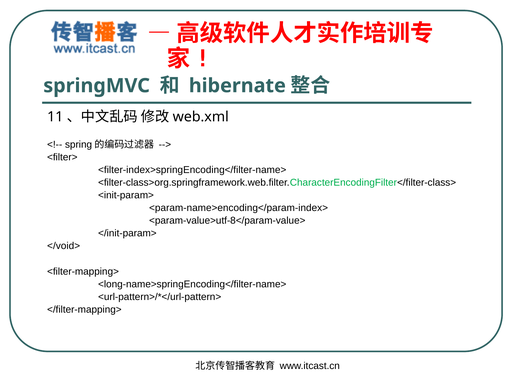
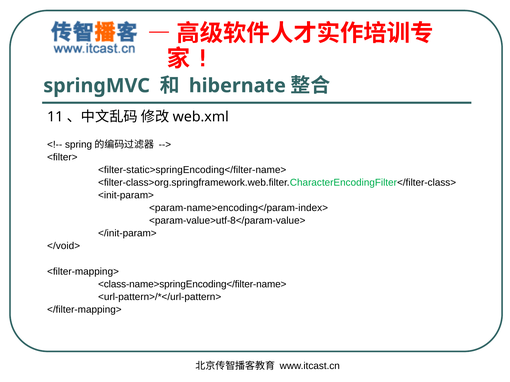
<filter-index>springEncoding</filter-name>: <filter-index>springEncoding</filter-name> -> <filter-static>springEncoding</filter-name> (192, 170)
<long-name>springEncoding</filter-name>: <long-name>springEncoding</filter-name> -> <class-name>springEncoding</filter-name> (192, 284)
